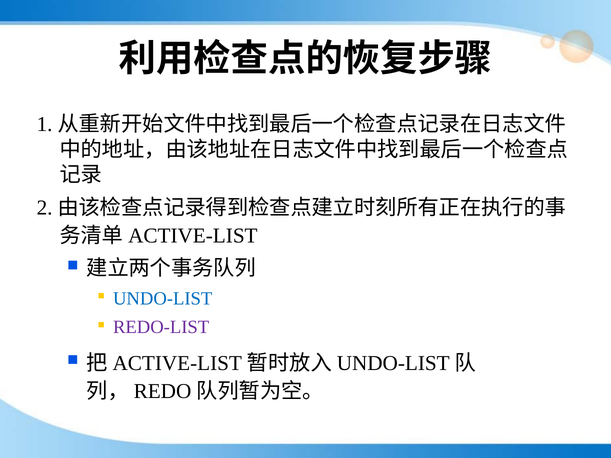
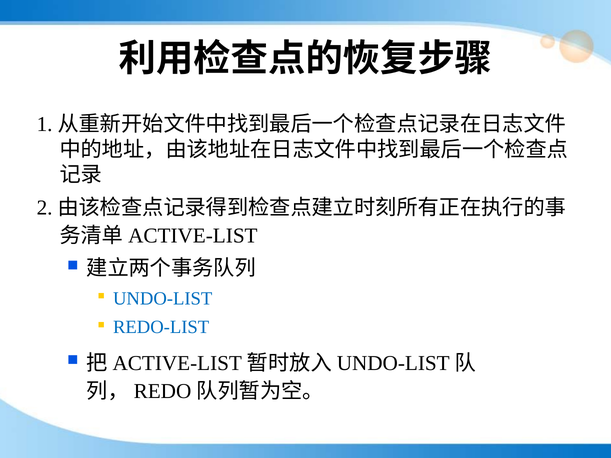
REDO-LIST colour: purple -> blue (161, 327)
